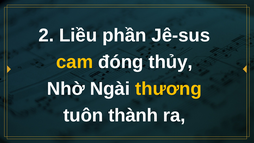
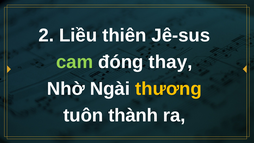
phần: phần -> thiên (124, 35)
cam colour: yellow -> light green (75, 62)
thủy: thủy -> thay (171, 62)
